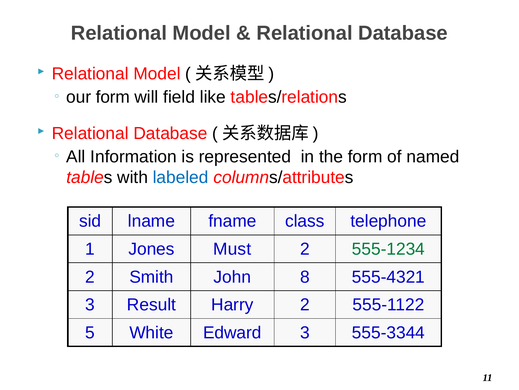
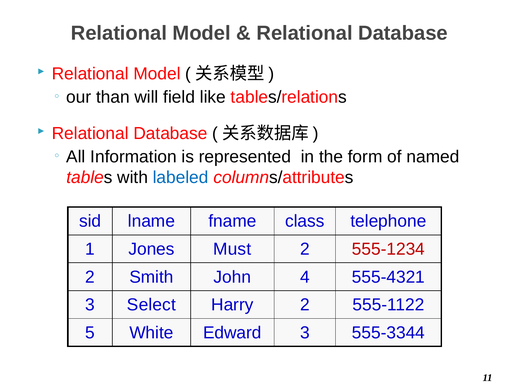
our form: form -> than (113, 97)
555-1234 colour: green -> red (388, 249)
8: 8 -> 4 (305, 276)
Result: Result -> Select (151, 304)
